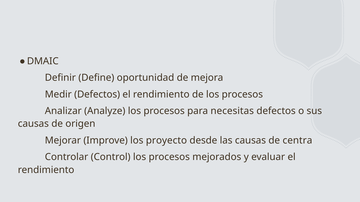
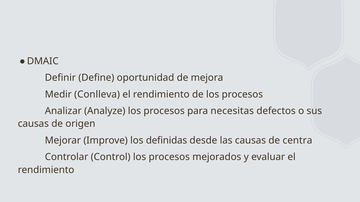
Medir Defectos: Defectos -> Conlleva (97, 95)
proyecto: proyecto -> definidas (167, 141)
